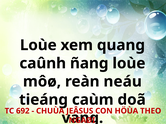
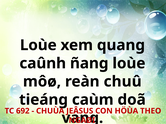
neáu: neáu -> chuû (123, 82)
